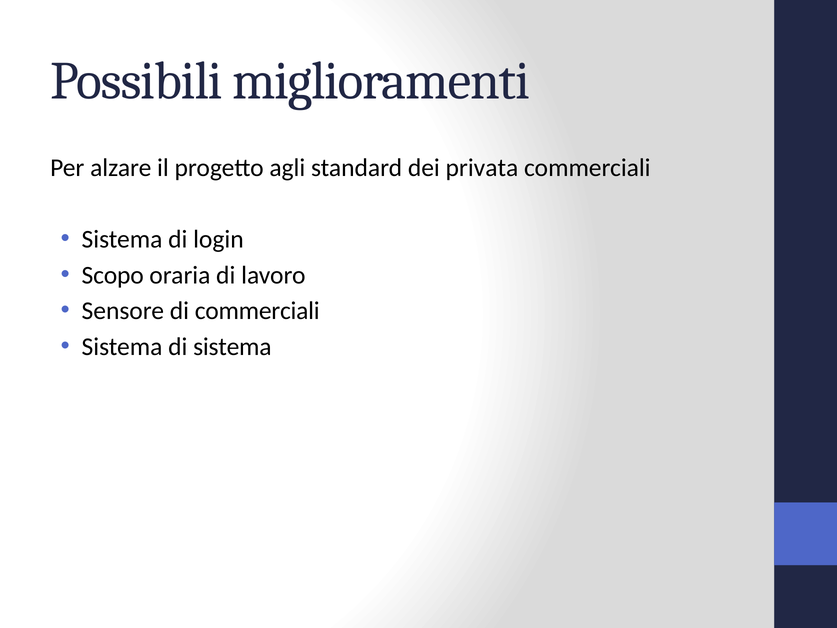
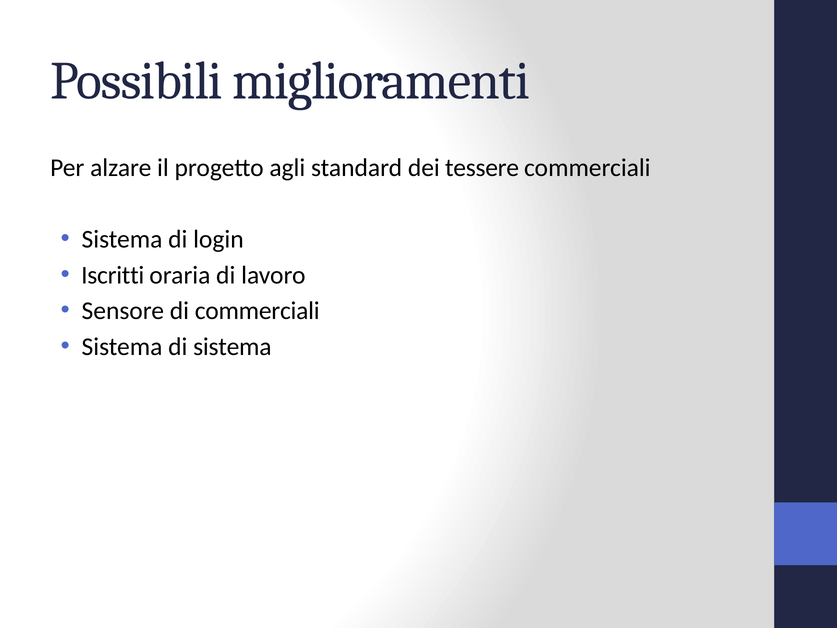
privata: privata -> tessere (482, 168)
Scopo: Scopo -> Iscritti (113, 275)
